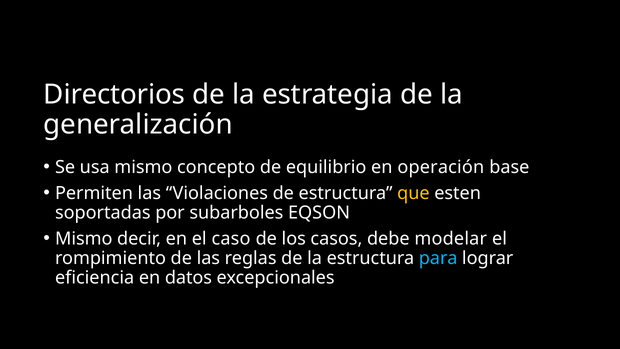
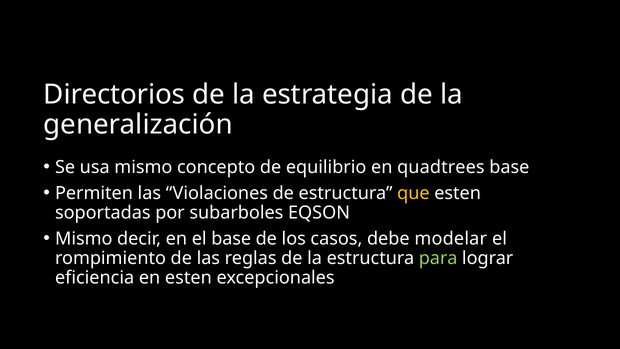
operación: operación -> quadtrees (441, 167)
el caso: caso -> base (231, 239)
para colour: light blue -> light green (438, 258)
en datos: datos -> esten (188, 278)
